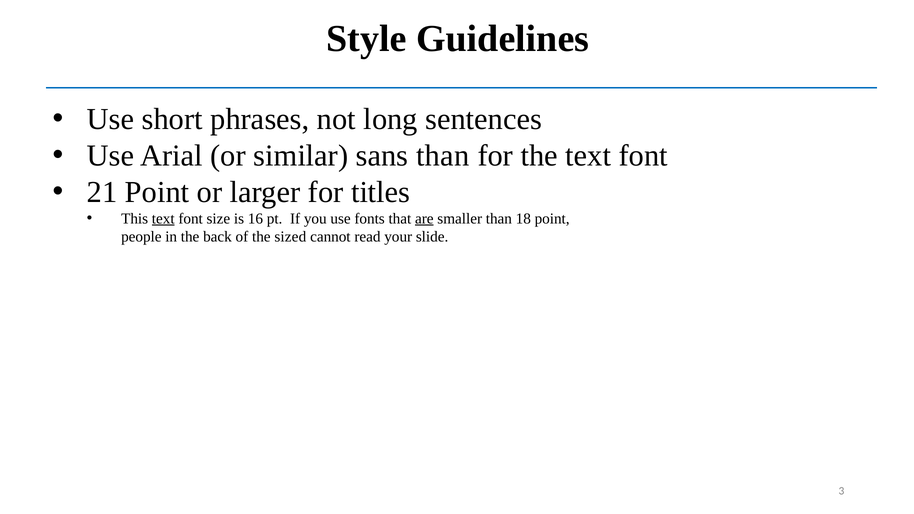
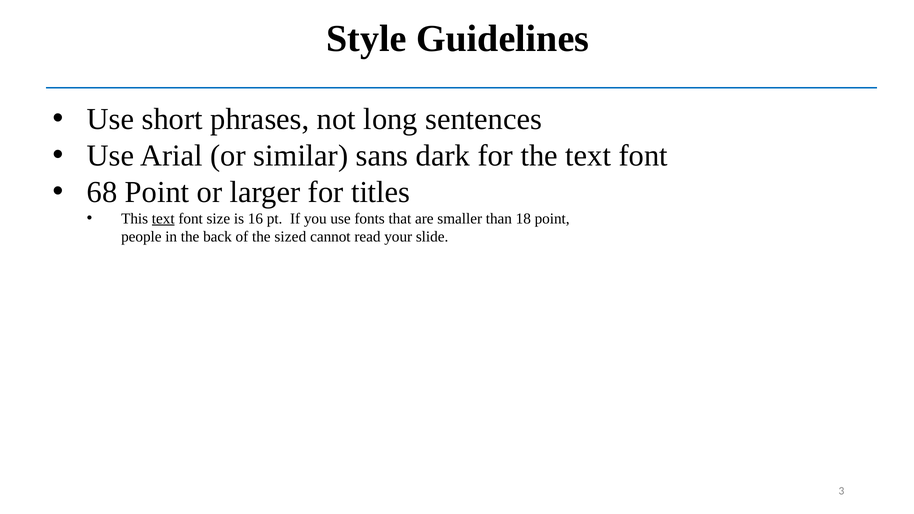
sans than: than -> dark (443, 156)
21: 21 -> 68 (102, 192)
are underline: present -> none (424, 219)
